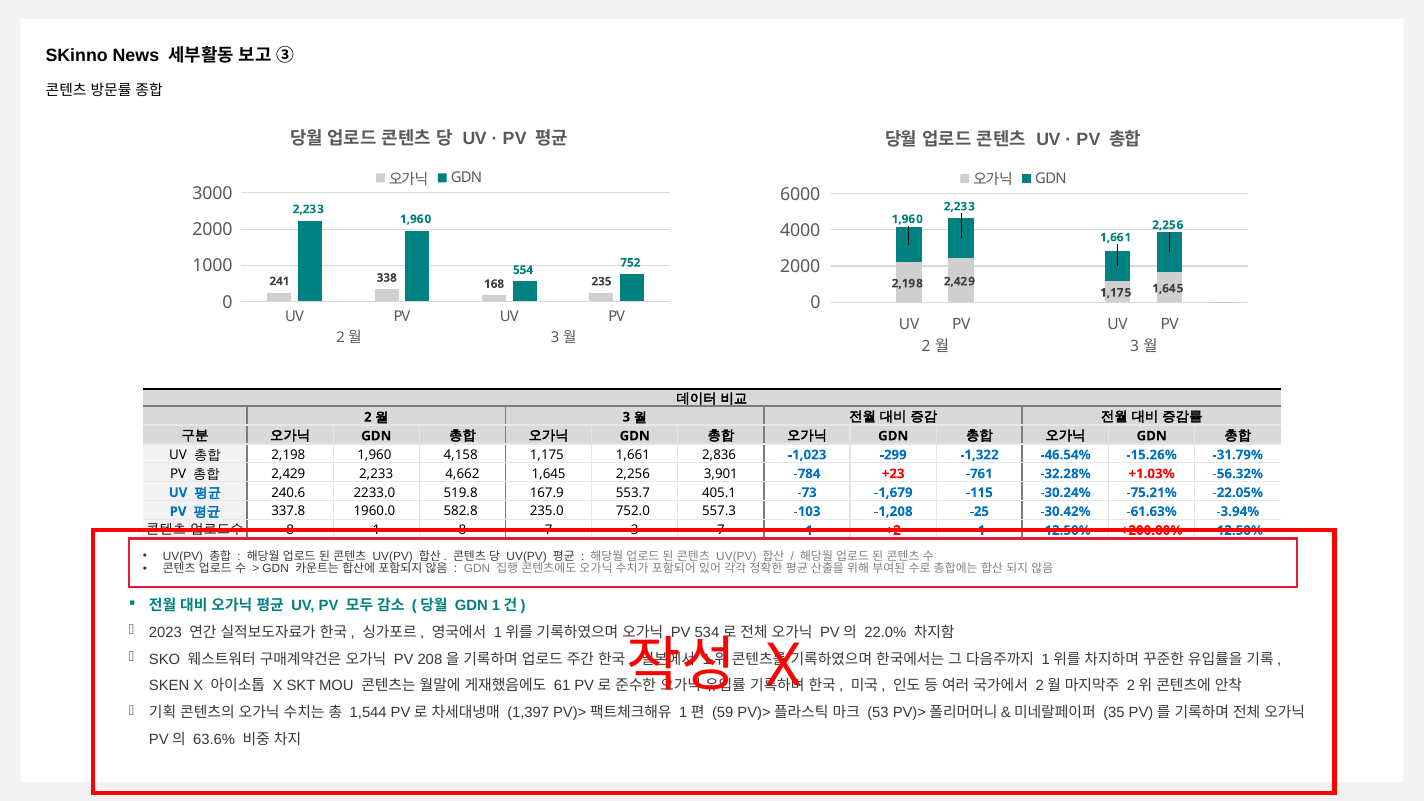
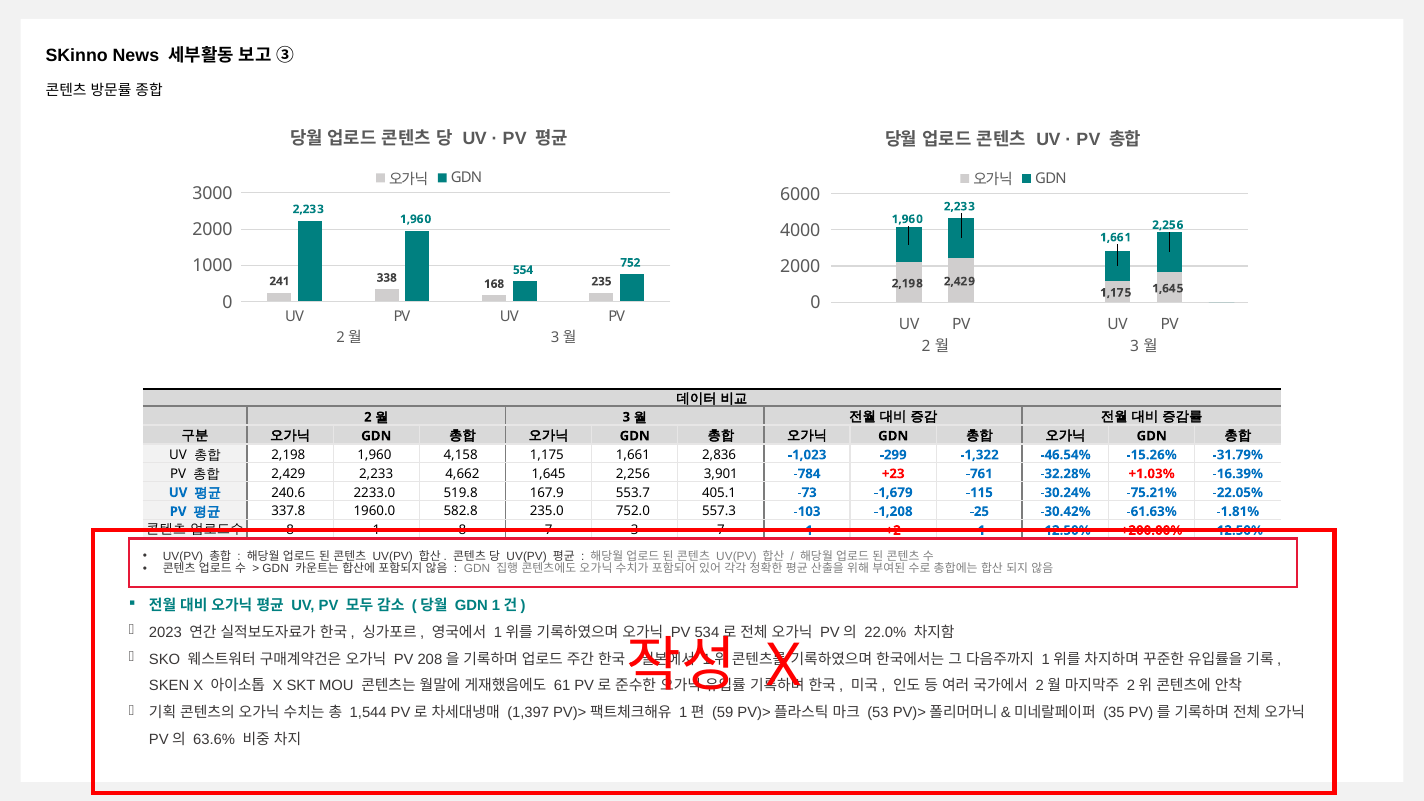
-56.32%: -56.32% -> -16.39% (1238, 474)
-3.94%: -3.94% -> -1.81% (1238, 512)
